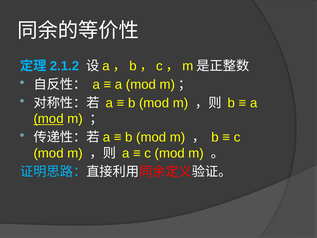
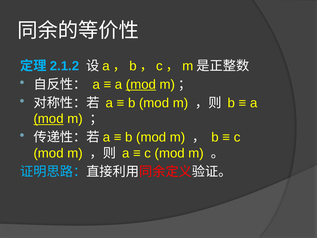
mod underline: none -> present (141, 84)
